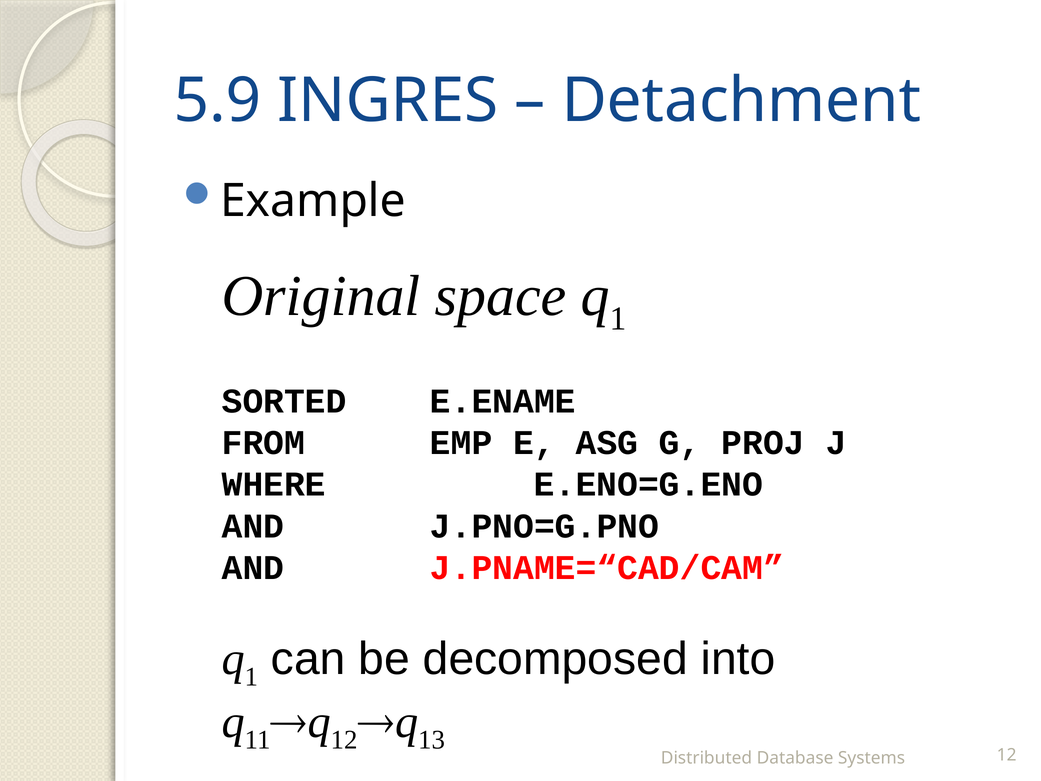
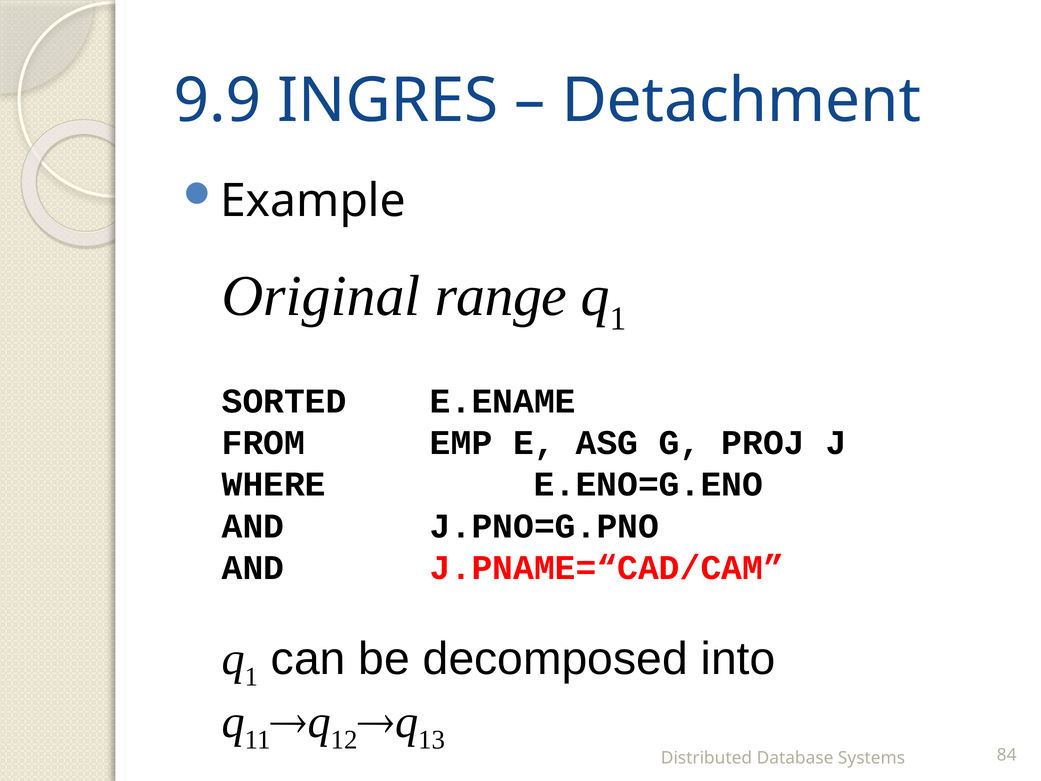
5.9: 5.9 -> 9.9 (217, 101)
space: space -> range (501, 296)
Systems 12: 12 -> 84 (1007, 755)
